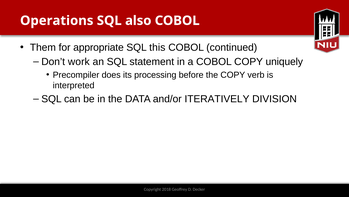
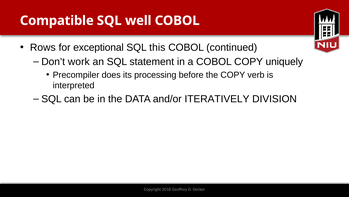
Operations: Operations -> Compatible (57, 21)
also: also -> well (138, 21)
Them: Them -> Rows (43, 47)
appropriate: appropriate -> exceptional (99, 47)
